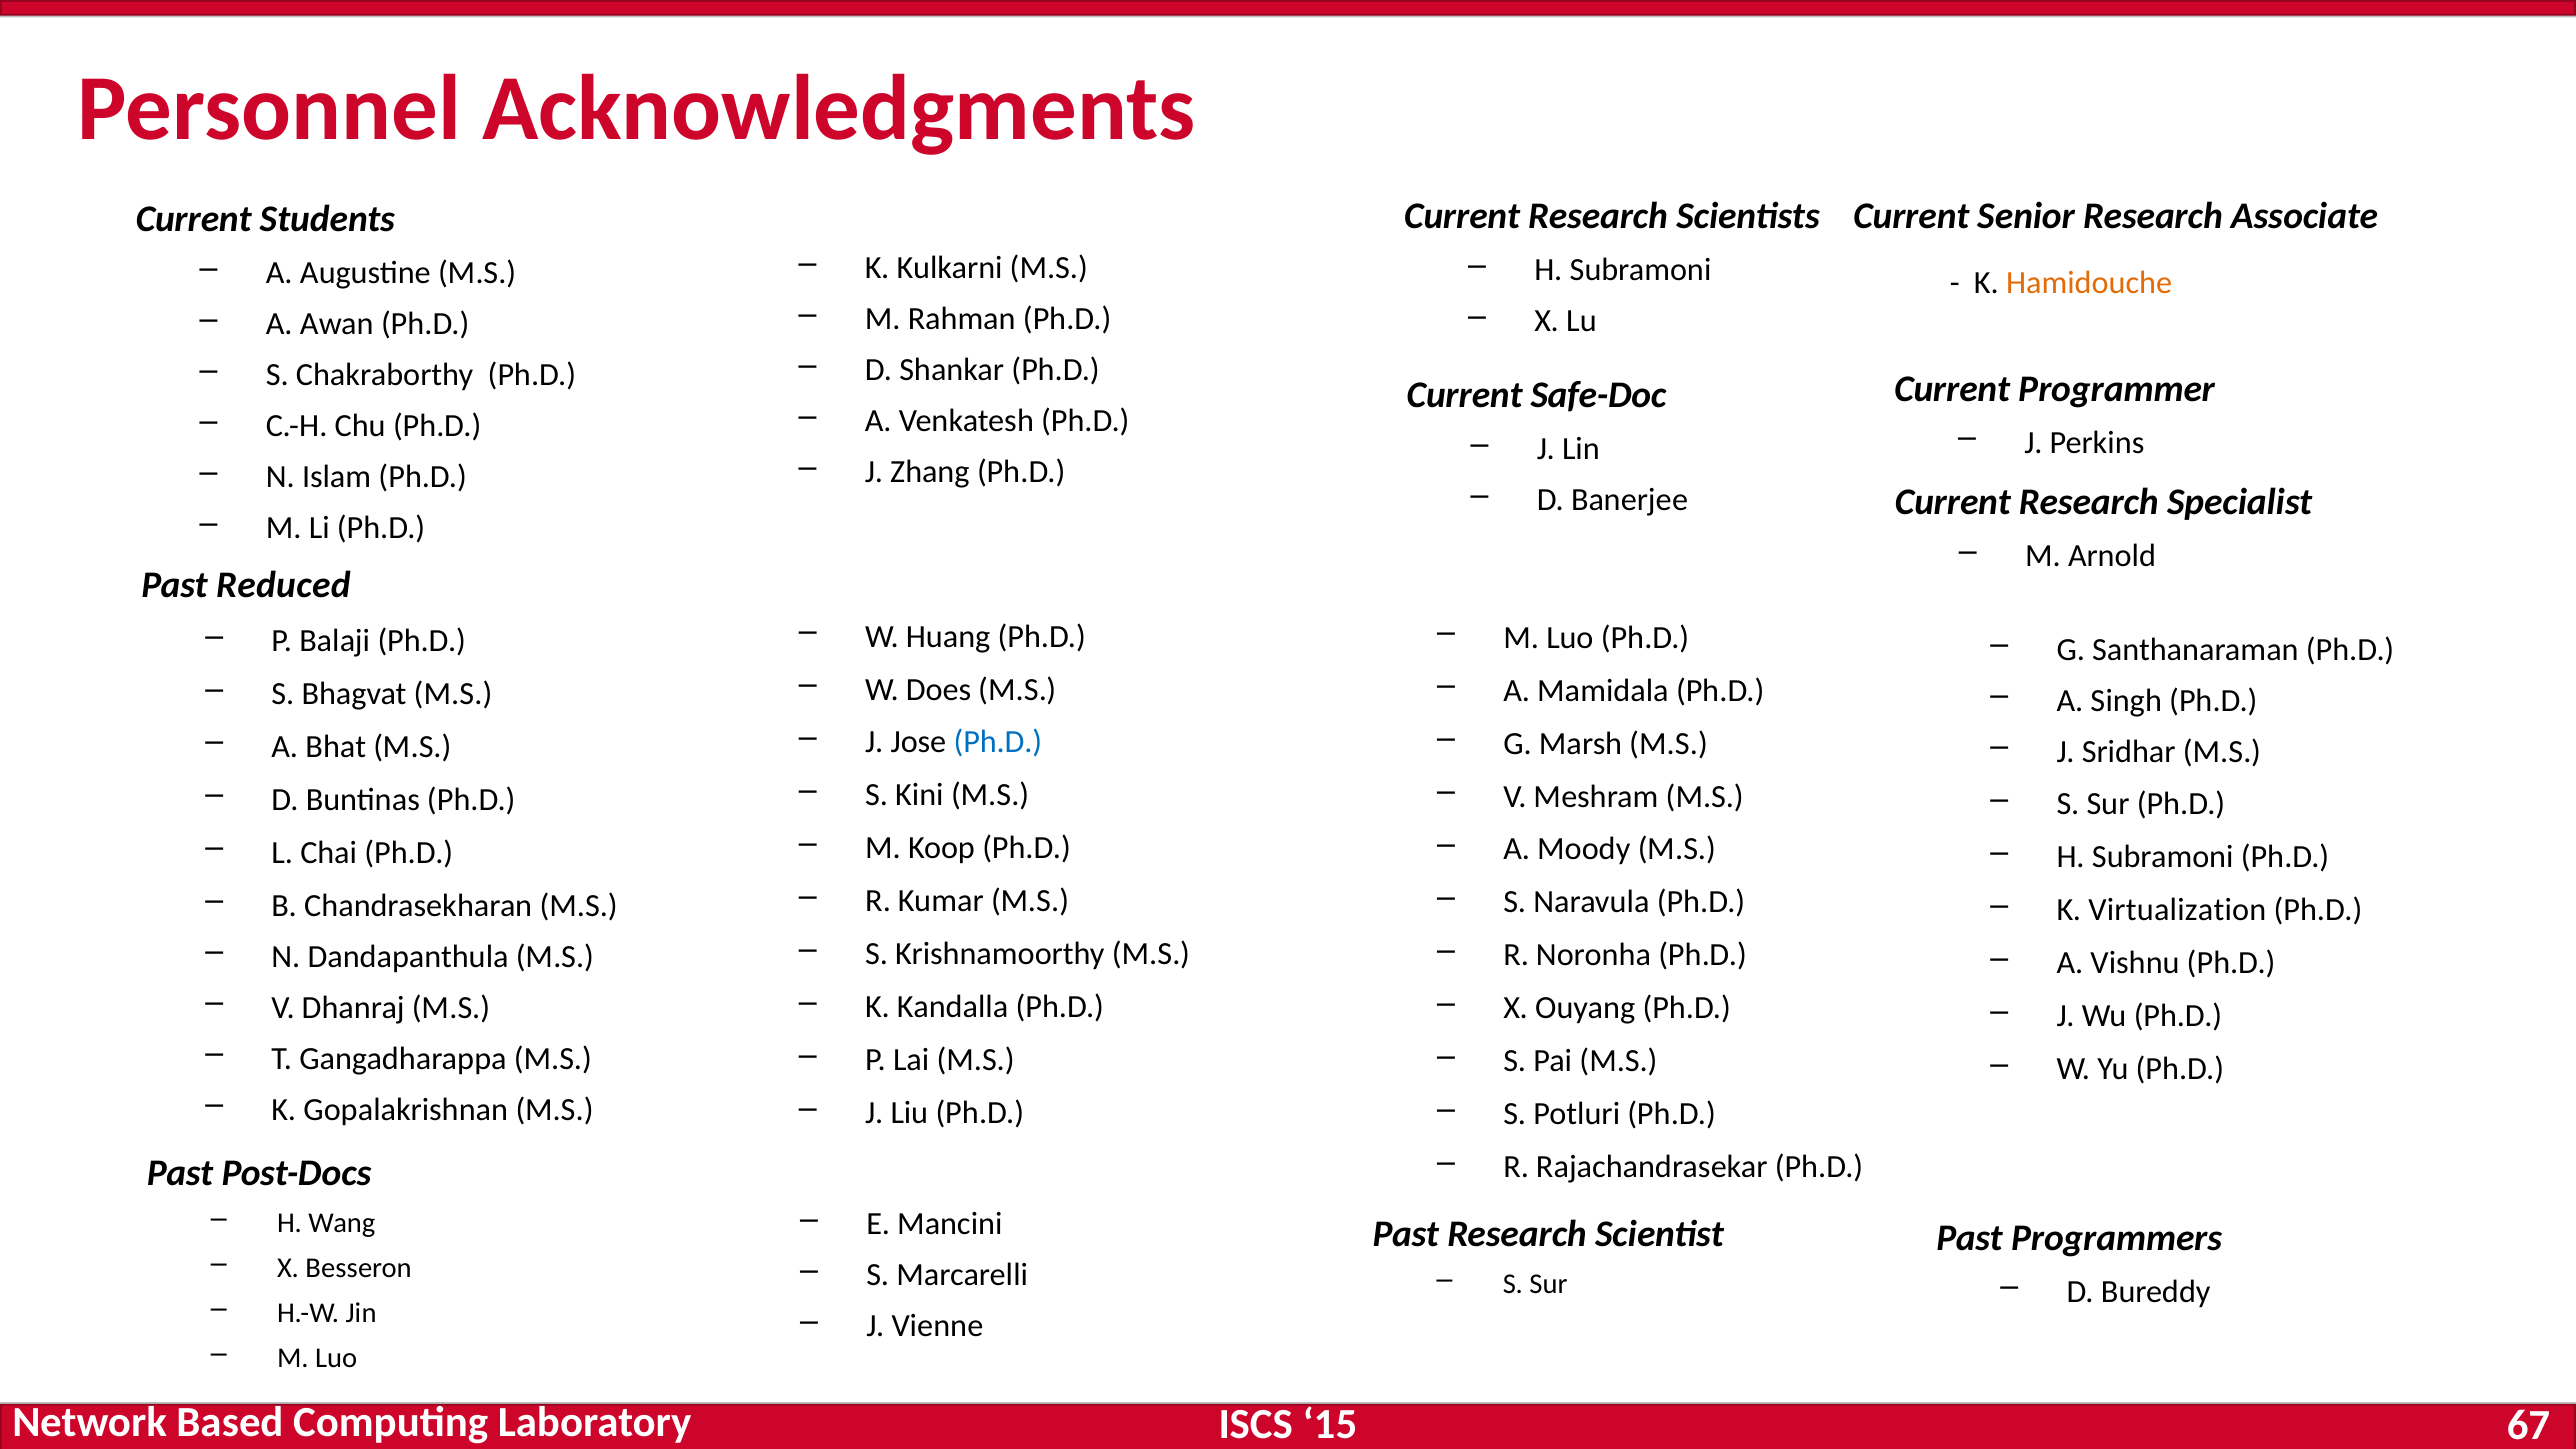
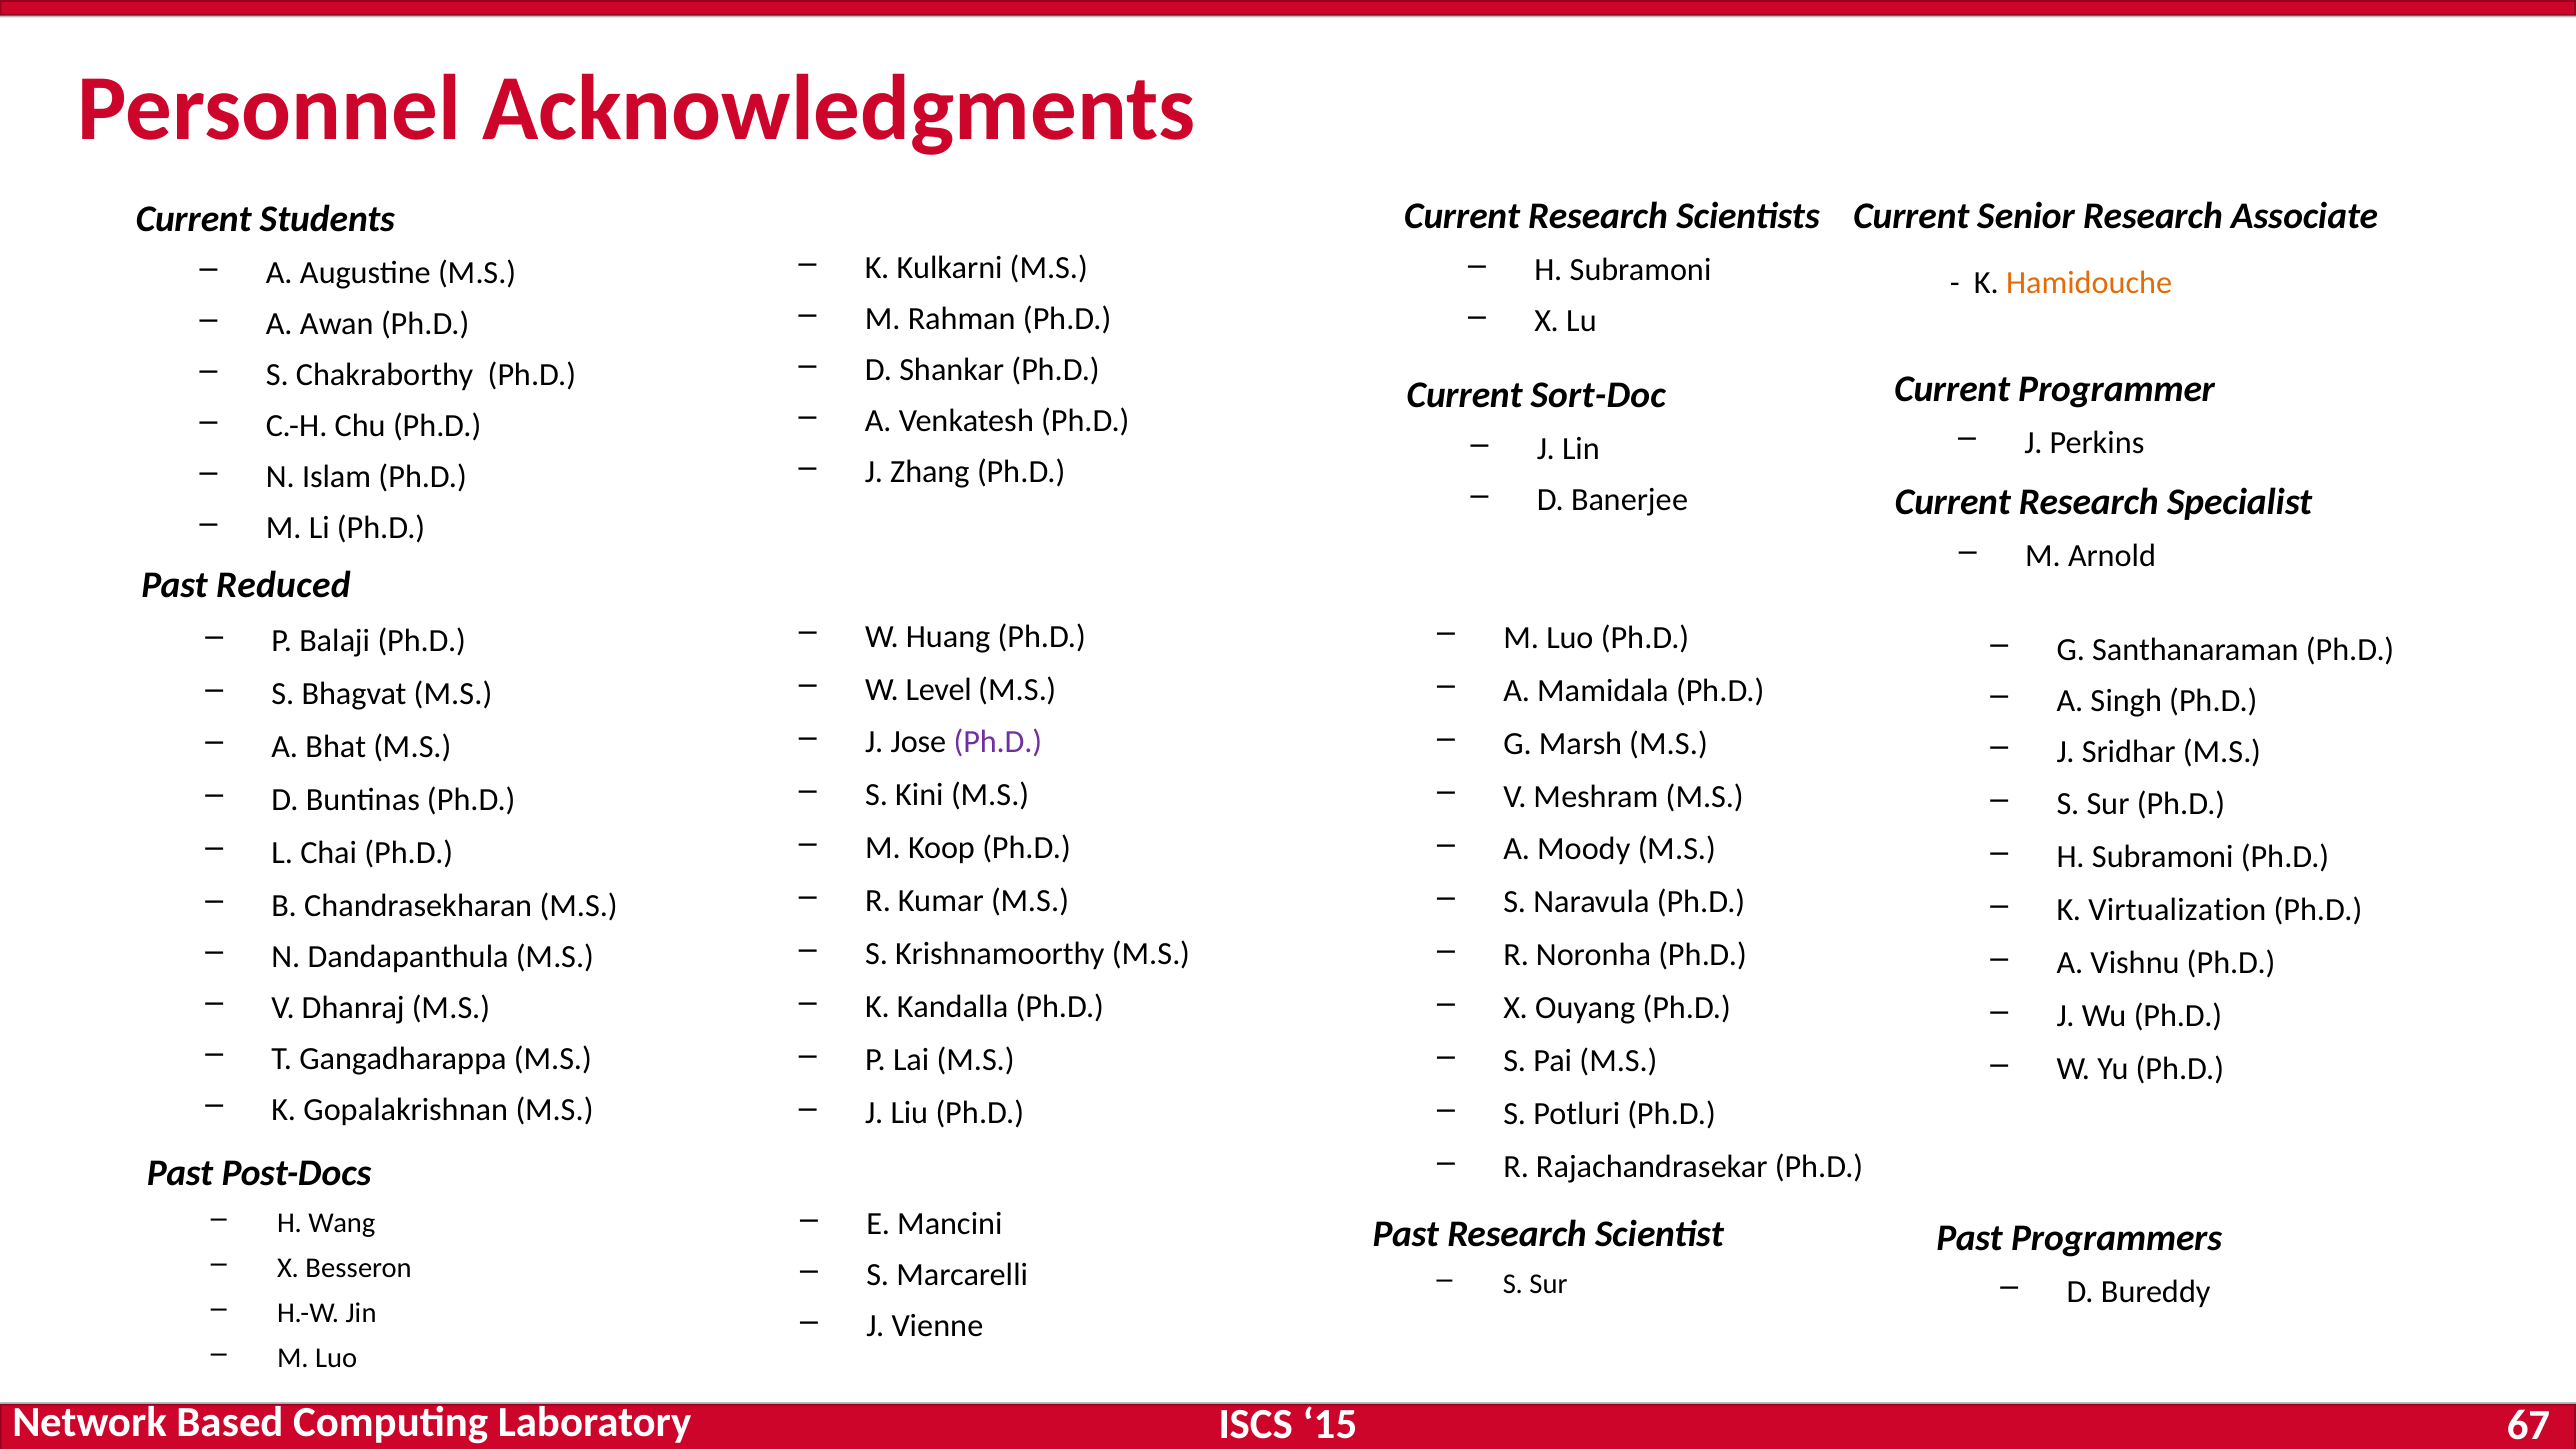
Safe-Doc: Safe-Doc -> Sort-Doc (1598, 395)
Does: Does -> Level (939, 689)
Ph.D colour: blue -> purple (998, 742)
